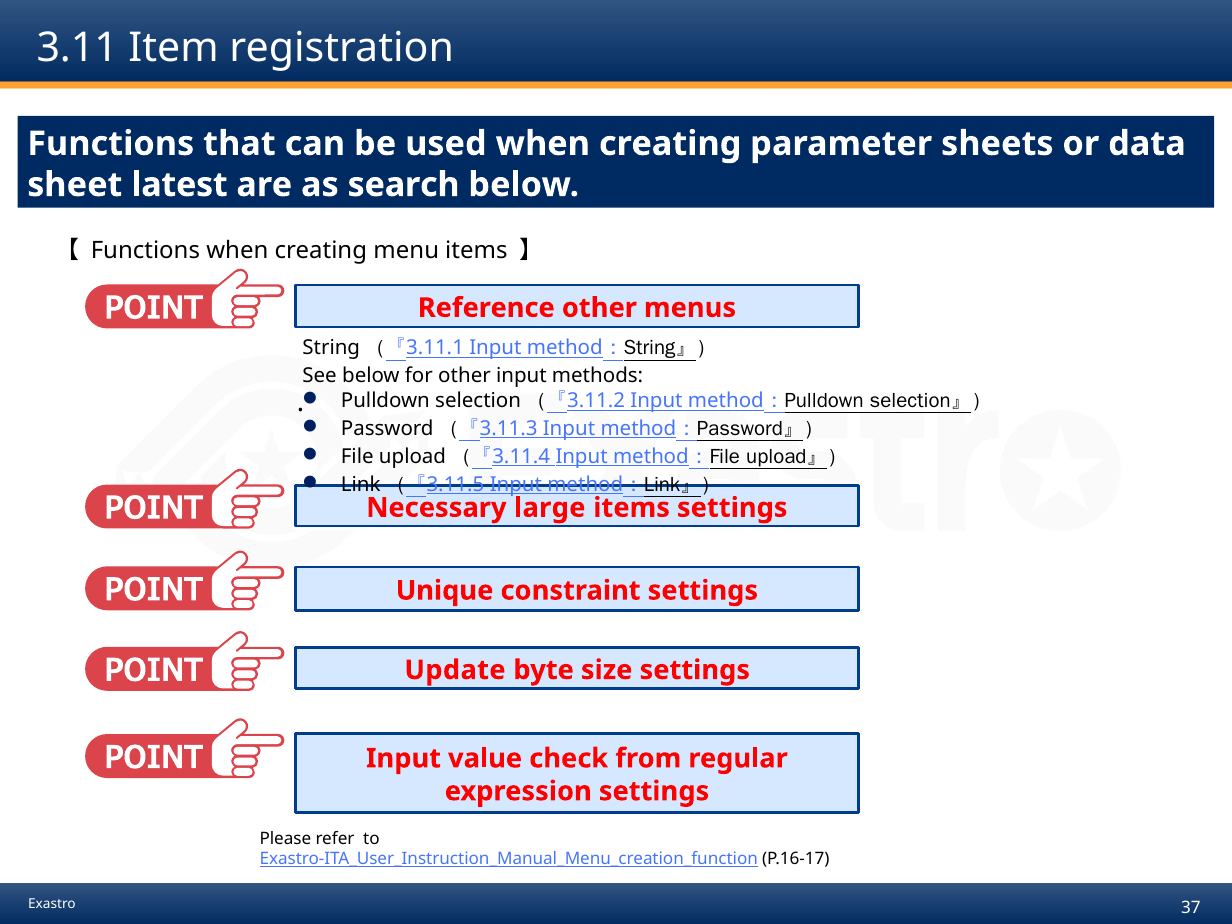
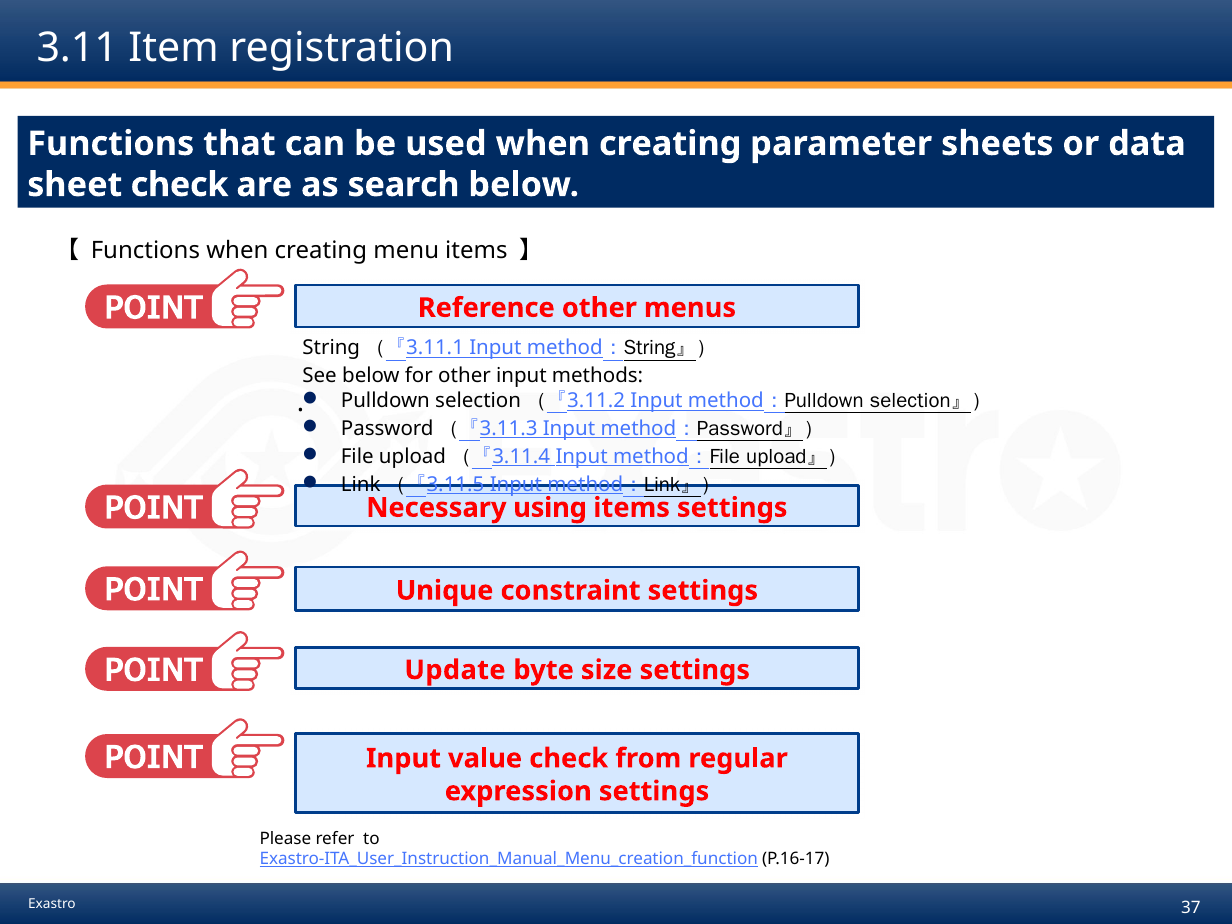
sheet latest: latest -> check (180, 185)
large: large -> using (550, 508)
